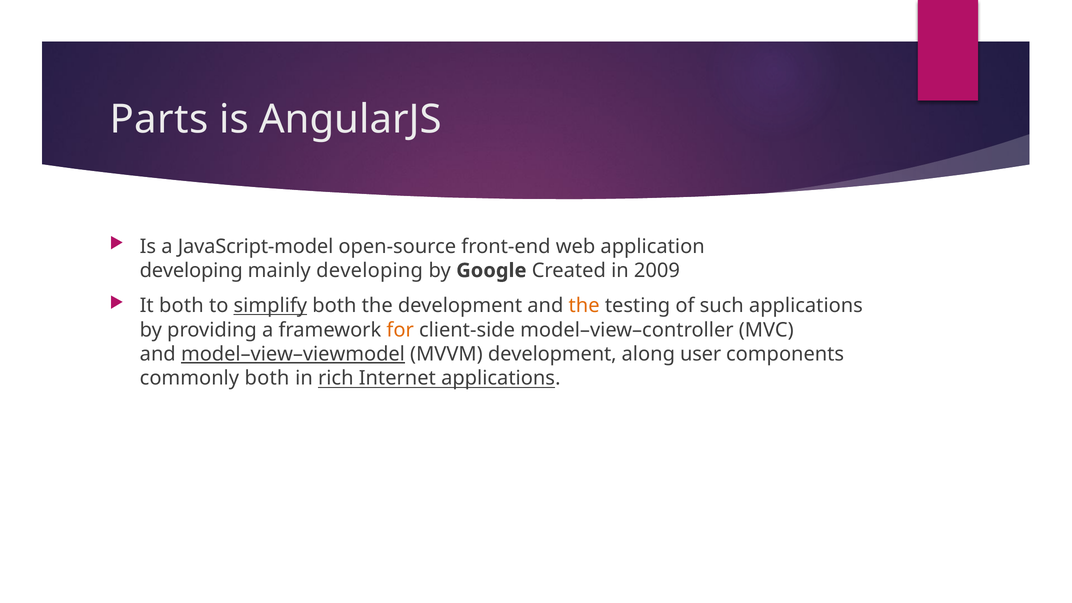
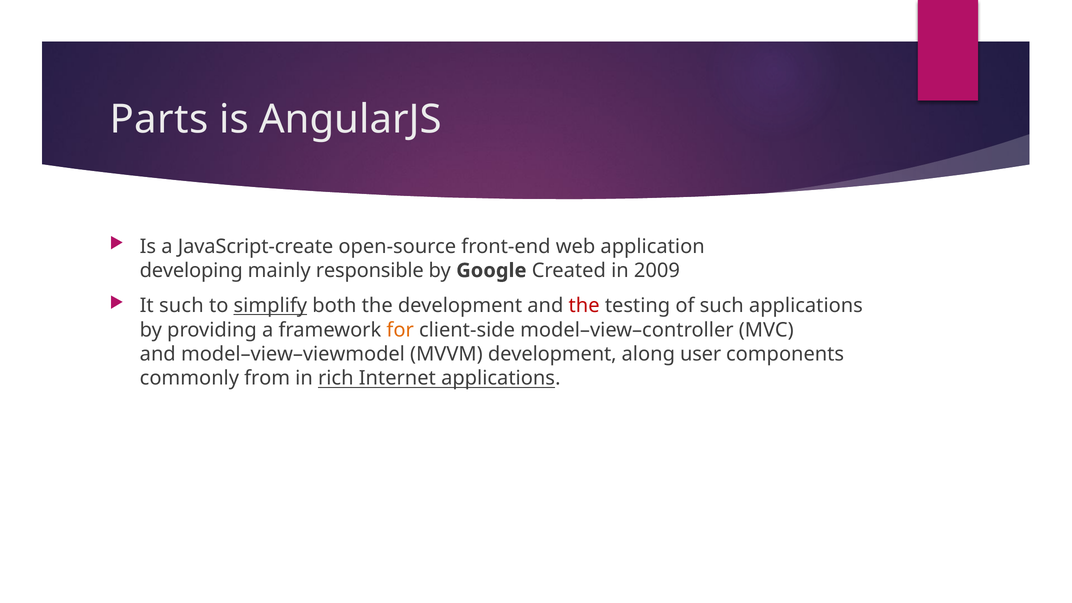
JavaScript-model: JavaScript-model -> JavaScript-create (256, 246)
mainly developing: developing -> responsible (370, 271)
It both: both -> such (181, 306)
the colour: orange -> red (584, 306)
model–view–viewmodel underline: present -> none (293, 354)
commonly both: both -> from (267, 378)
